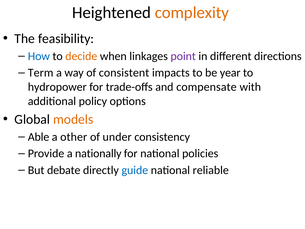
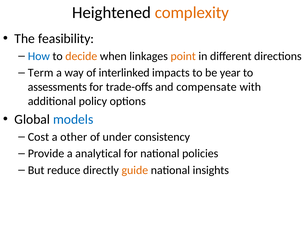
point colour: purple -> orange (183, 56)
consistent: consistent -> interlinked (124, 73)
hydropower: hydropower -> assessments (57, 87)
models colour: orange -> blue (73, 119)
Able: Able -> Cost (38, 137)
nationally: nationally -> analytical (98, 153)
debate: debate -> reduce (64, 170)
guide colour: blue -> orange (135, 170)
reliable: reliable -> insights (211, 170)
